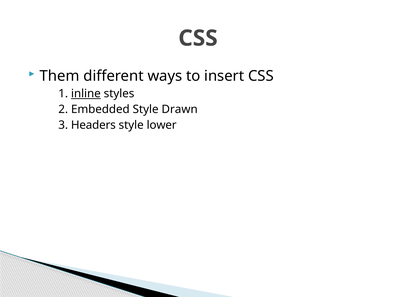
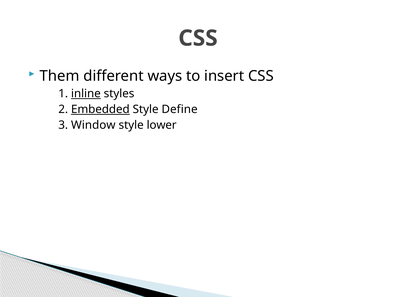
Embedded underline: none -> present (100, 109)
Drawn: Drawn -> Define (180, 109)
Headers: Headers -> Window (93, 125)
